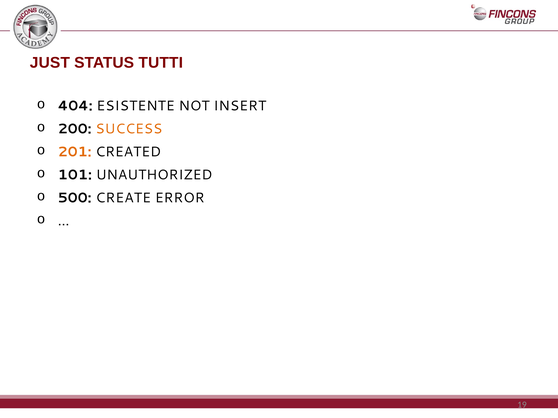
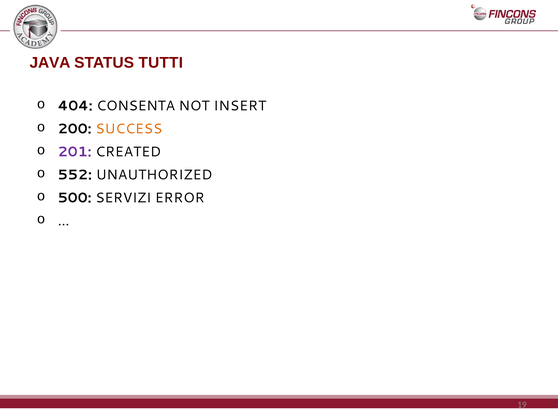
JUST: JUST -> JAVA (50, 63)
ESISTENTE: ESISTENTE -> CONSENTA (136, 106)
201 colour: orange -> purple (75, 152)
101: 101 -> 552 (75, 175)
CREATE: CREATE -> SERVIZI (123, 198)
